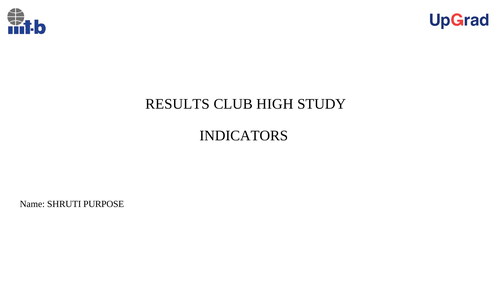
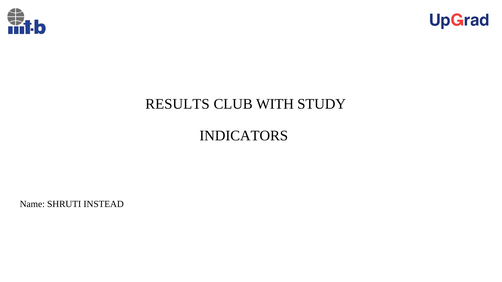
HIGH: HIGH -> WITH (275, 104)
PURPOSE: PURPOSE -> INSTEAD (104, 204)
